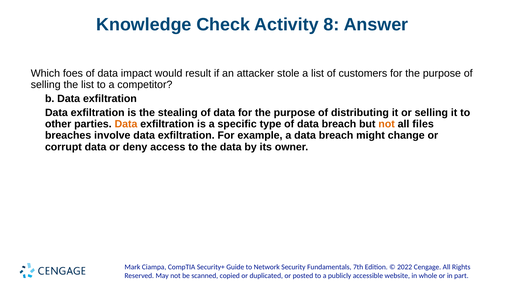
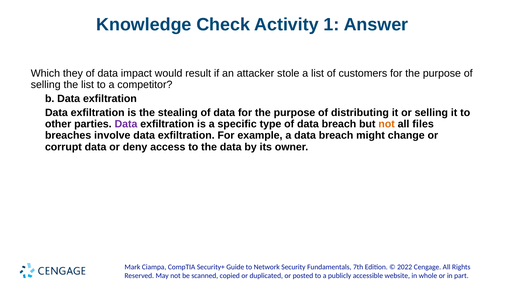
8: 8 -> 1 (332, 25)
foes: foes -> they (73, 73)
Data colour: orange -> purple (126, 124)
